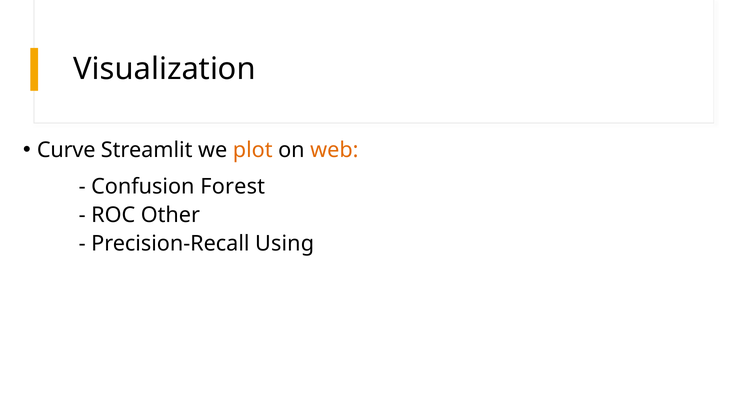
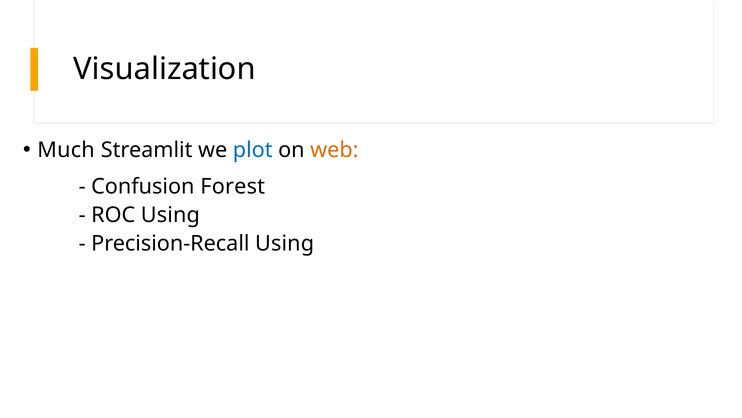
Curve: Curve -> Much (66, 150)
plot colour: orange -> blue (253, 150)
ROC Other: Other -> Using (170, 215)
